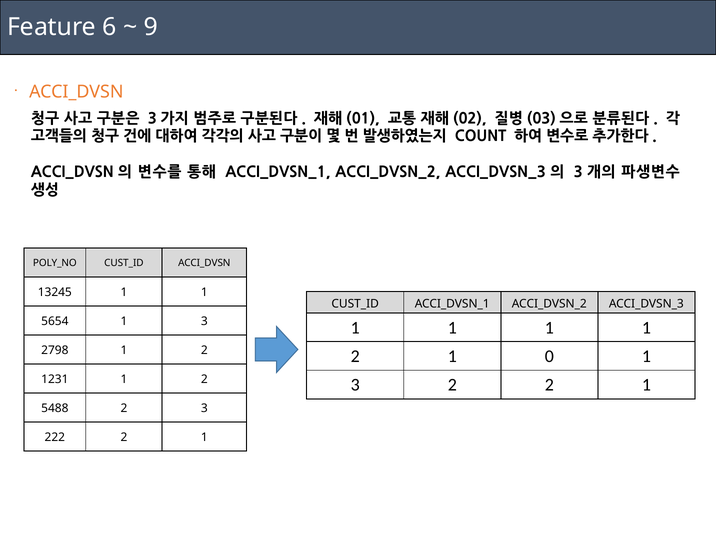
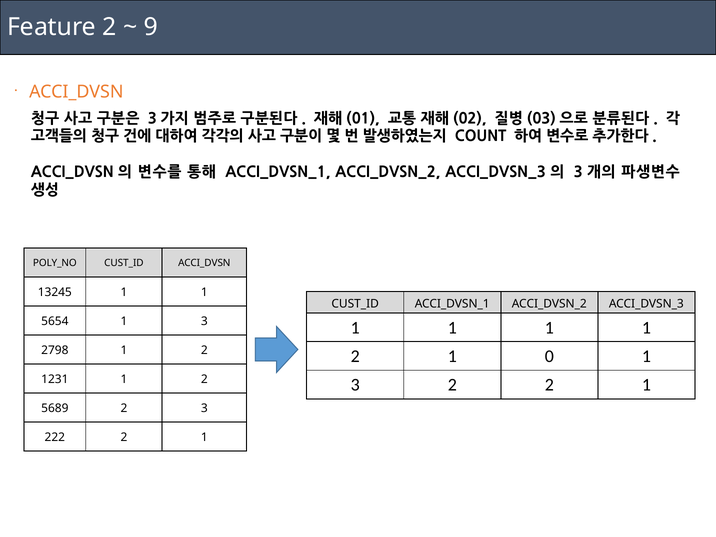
Feature 6: 6 -> 2 (109, 27)
5488: 5488 -> 5689 (55, 408)
